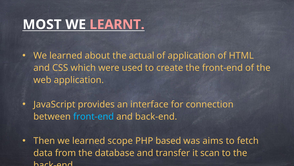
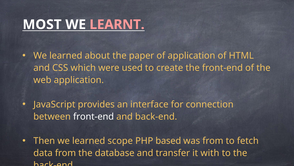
actual: actual -> paper (142, 55)
front-end colour: light blue -> white (94, 116)
was aims: aims -> from (213, 140)
scan: scan -> with (210, 153)
